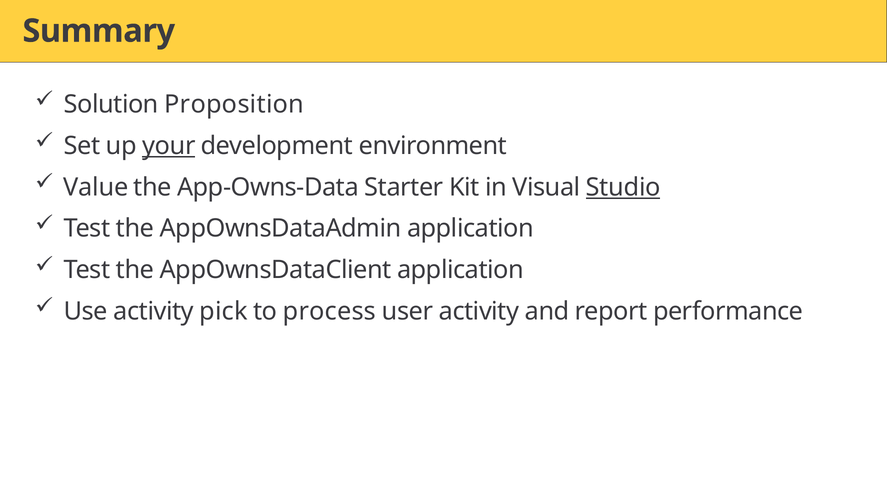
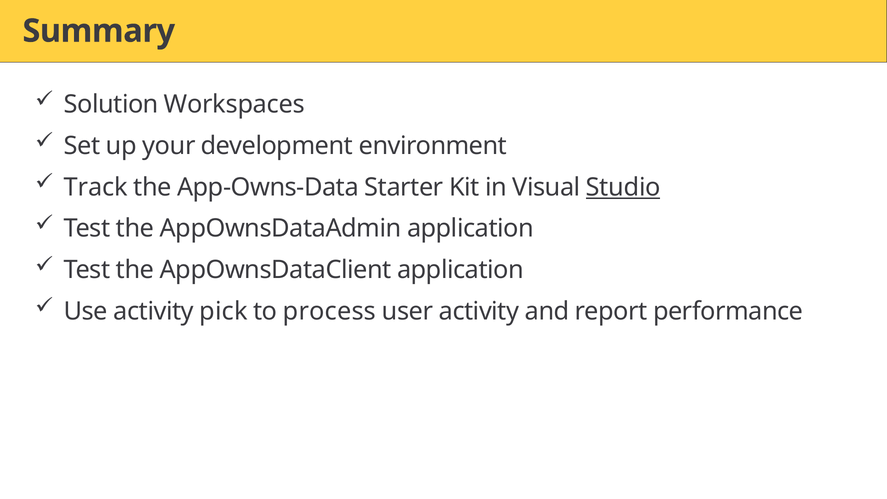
Proposition: Proposition -> Workspaces (234, 105)
your underline: present -> none (169, 146)
Value: Value -> Track (96, 187)
